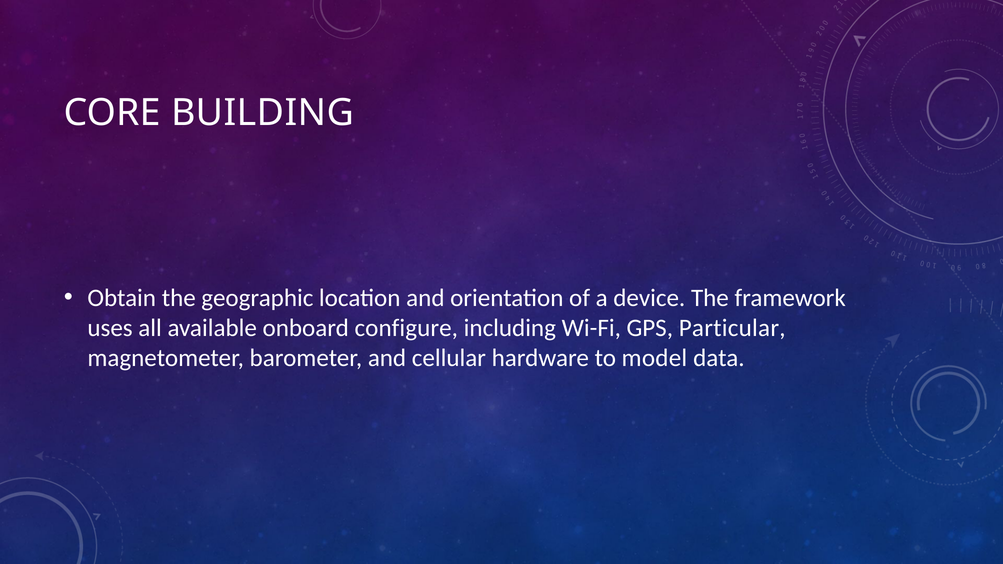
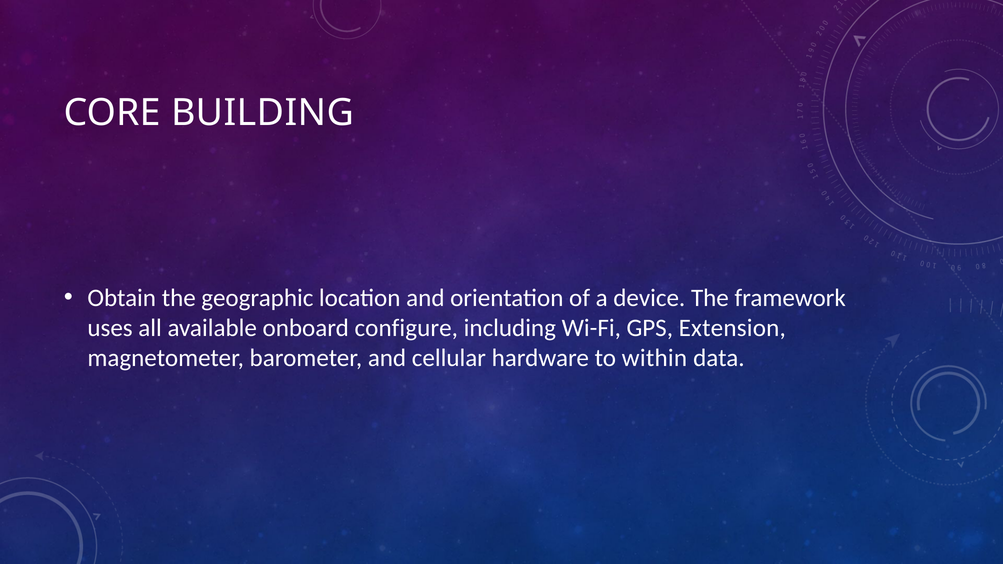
Particular: Particular -> Extension (732, 328)
model: model -> within (654, 358)
